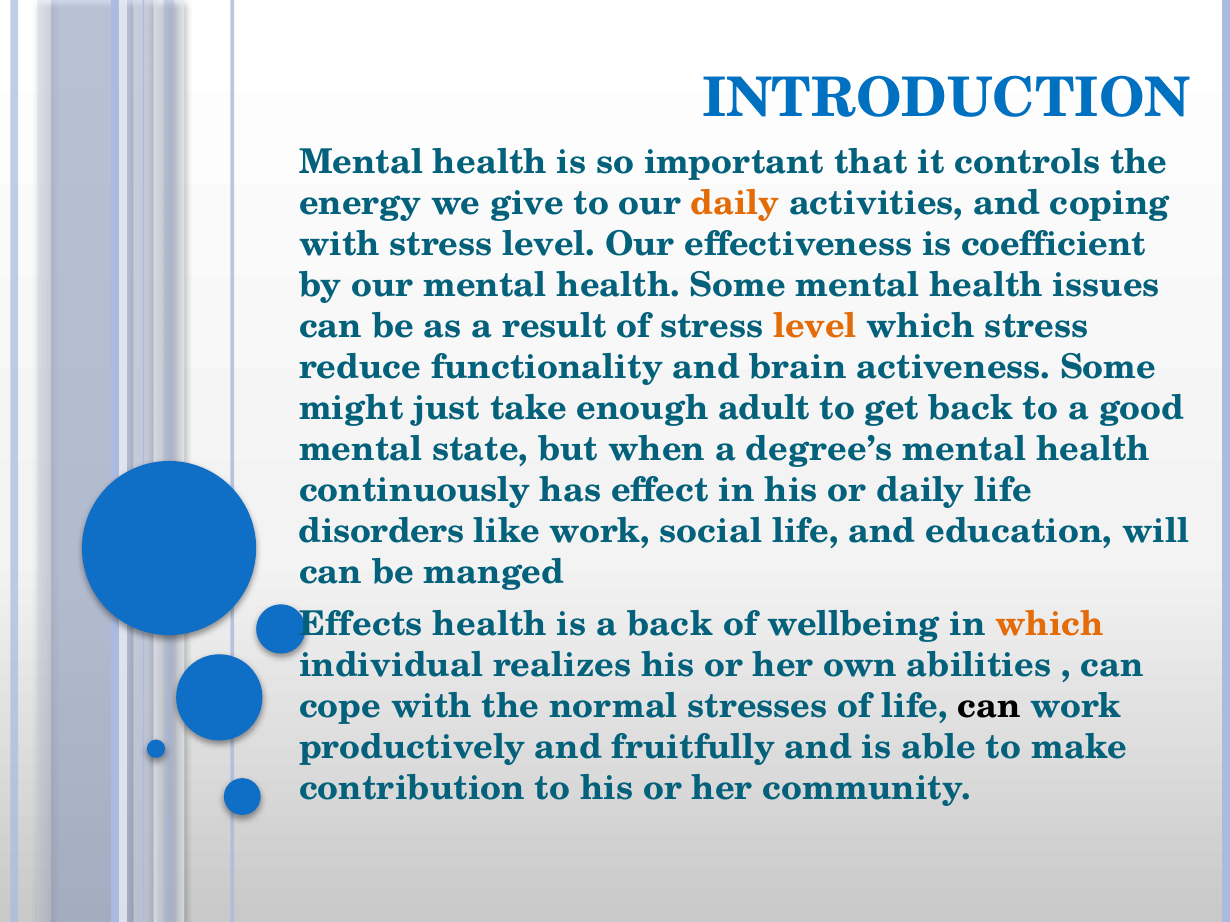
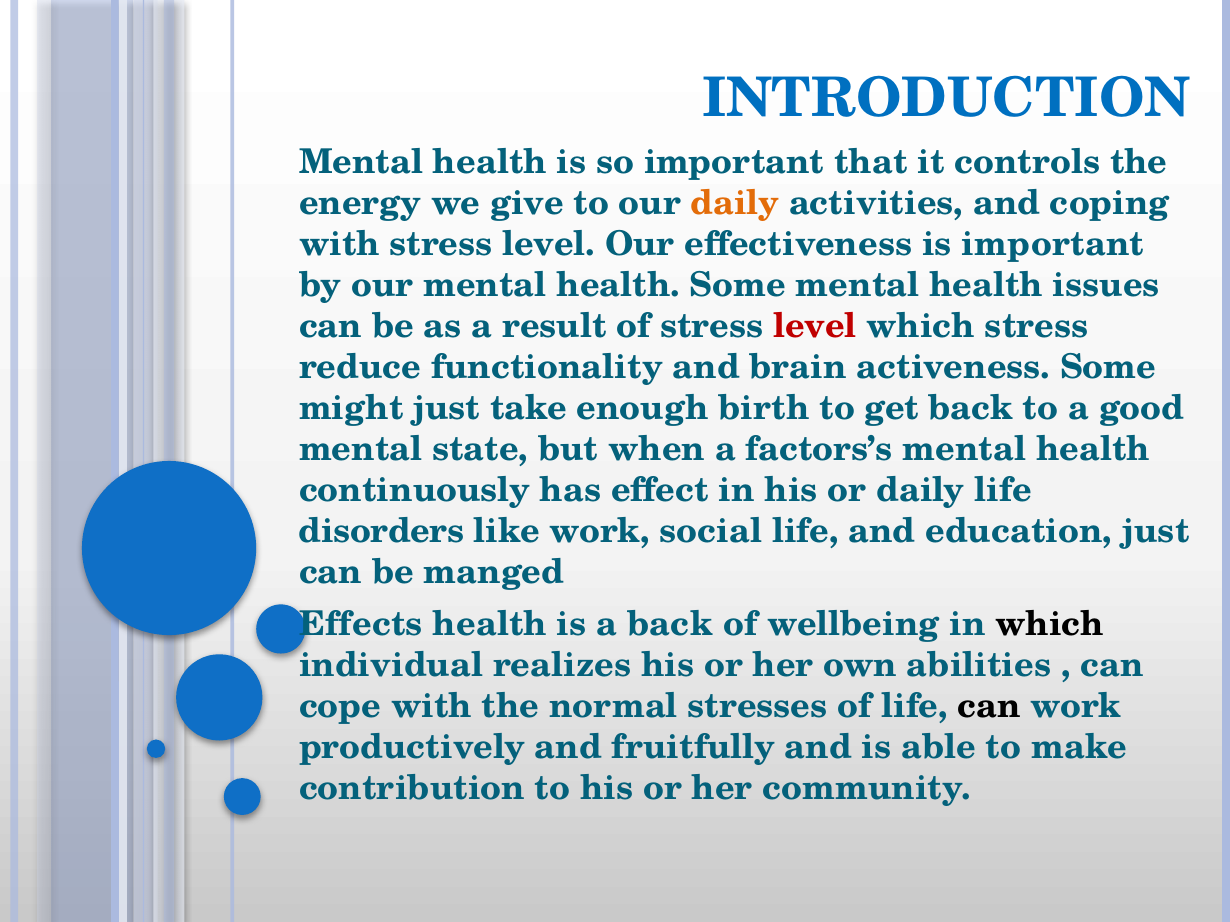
is coefficient: coefficient -> important (1053, 244)
level colour: orange -> red (815, 327)
adult: adult -> birth (764, 409)
degree’s: degree’s -> factors’s (819, 450)
education will: will -> just (1156, 532)
which colour: orange -> black (1050, 624)
